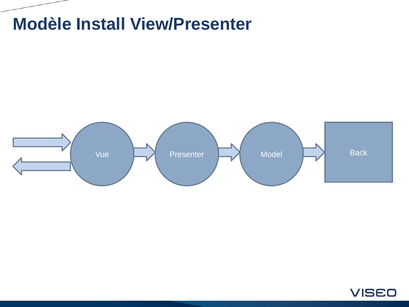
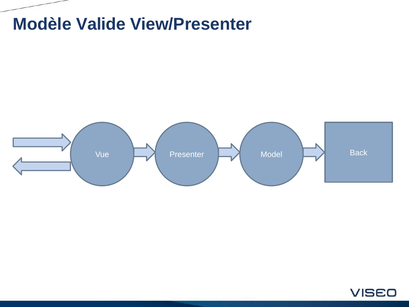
Install: Install -> Valide (101, 24)
